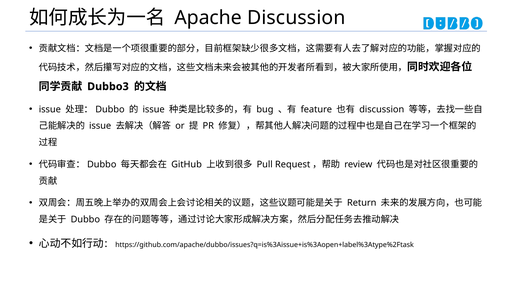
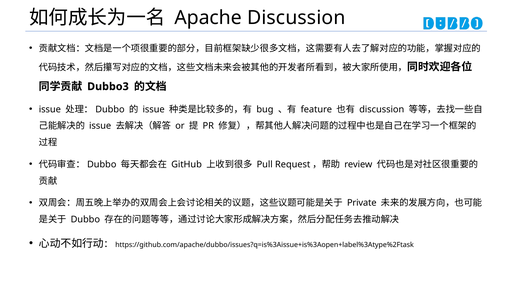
Return: Return -> Private (362, 203)
